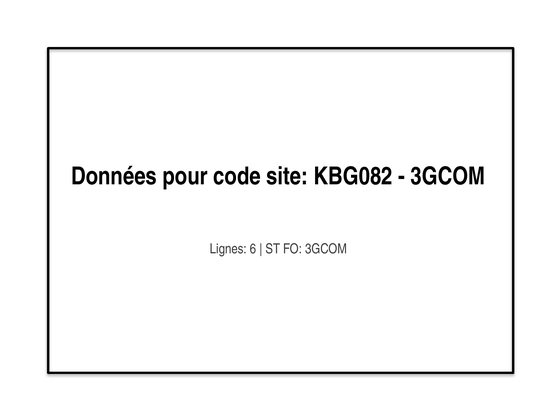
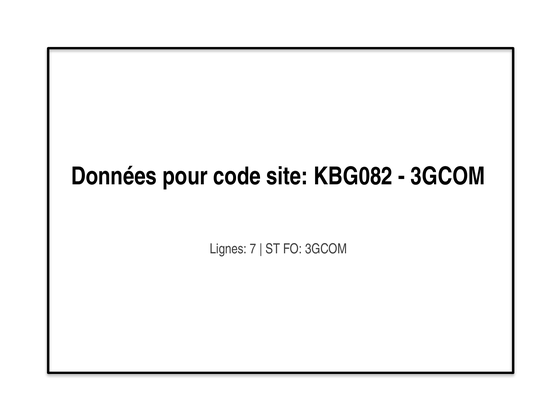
6: 6 -> 7 (253, 249)
